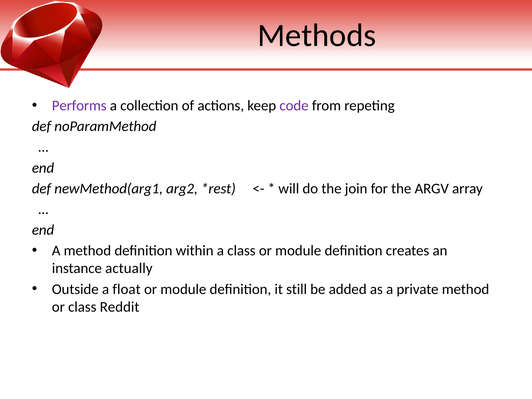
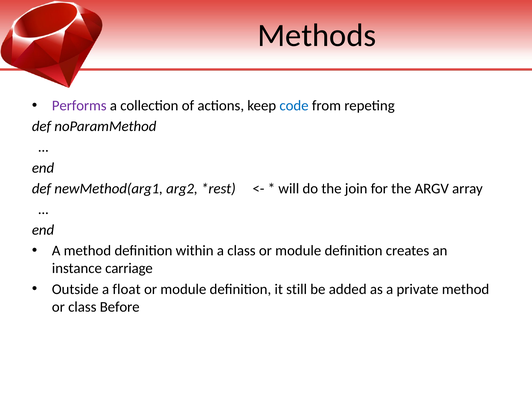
code colour: purple -> blue (294, 106)
actually: actually -> carriage (129, 268)
Reddit: Reddit -> Before (120, 307)
